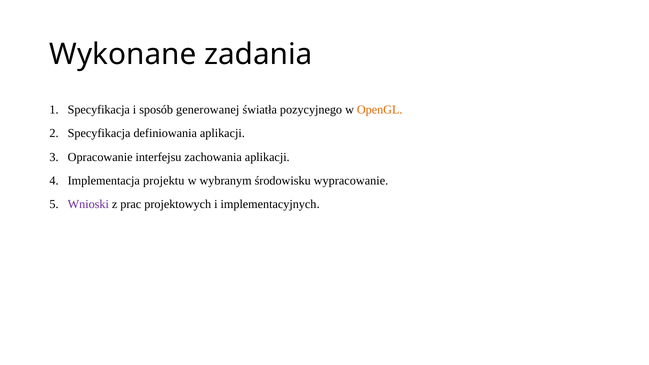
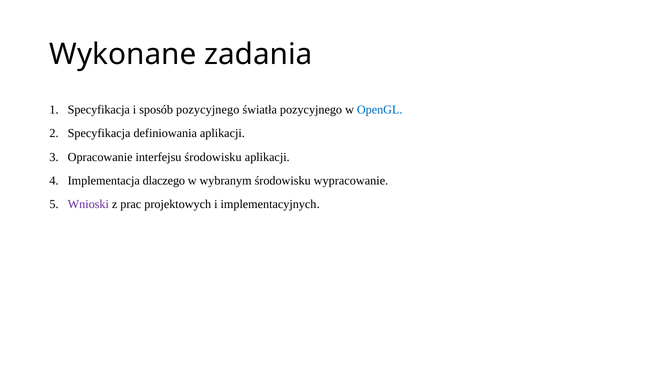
sposób generowanej: generowanej -> pozycyjnego (208, 110)
OpenGL colour: orange -> blue (380, 110)
interfejsu zachowania: zachowania -> środowisku (213, 157)
projektu: projektu -> dlaczego (164, 181)
